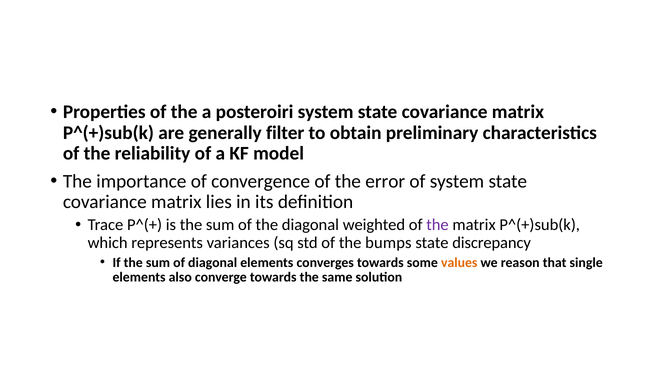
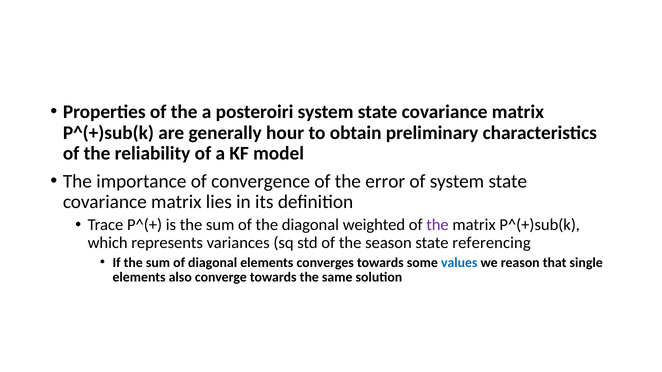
filter: filter -> hour (285, 133)
bumps: bumps -> season (388, 243)
discrepancy: discrepancy -> referencing (491, 243)
values colour: orange -> blue (459, 263)
